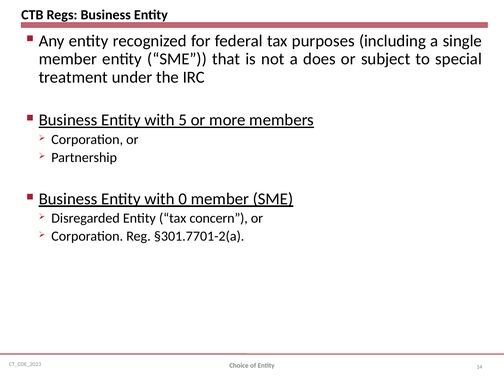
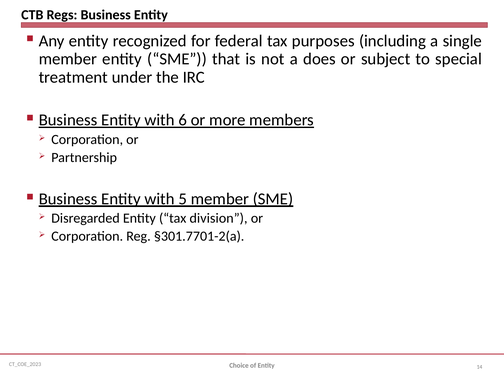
5: 5 -> 6 (183, 120)
0: 0 -> 5 (183, 199)
concern: concern -> division (219, 218)
